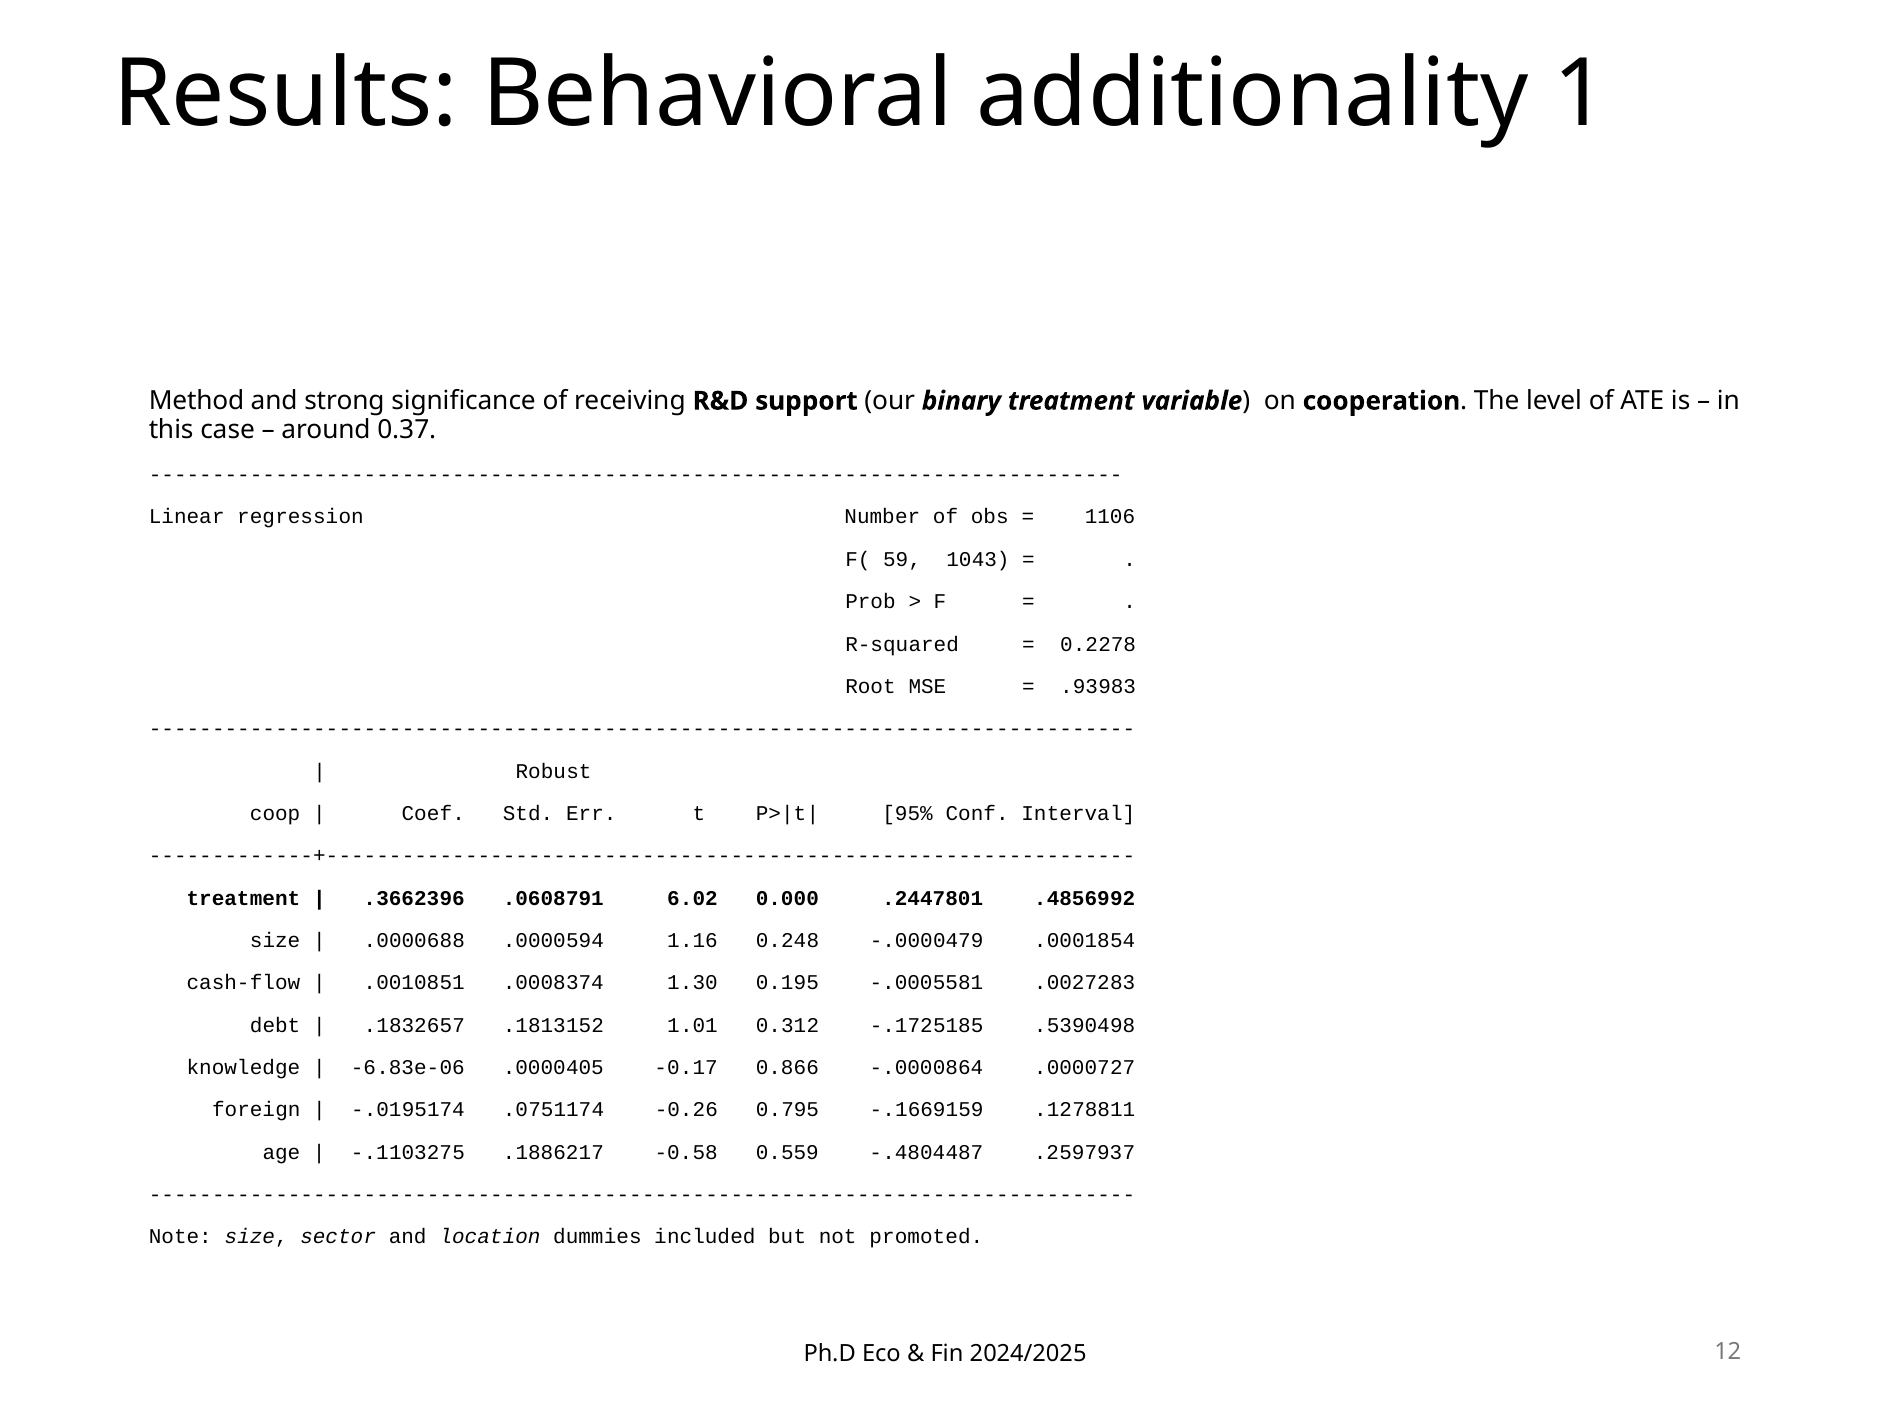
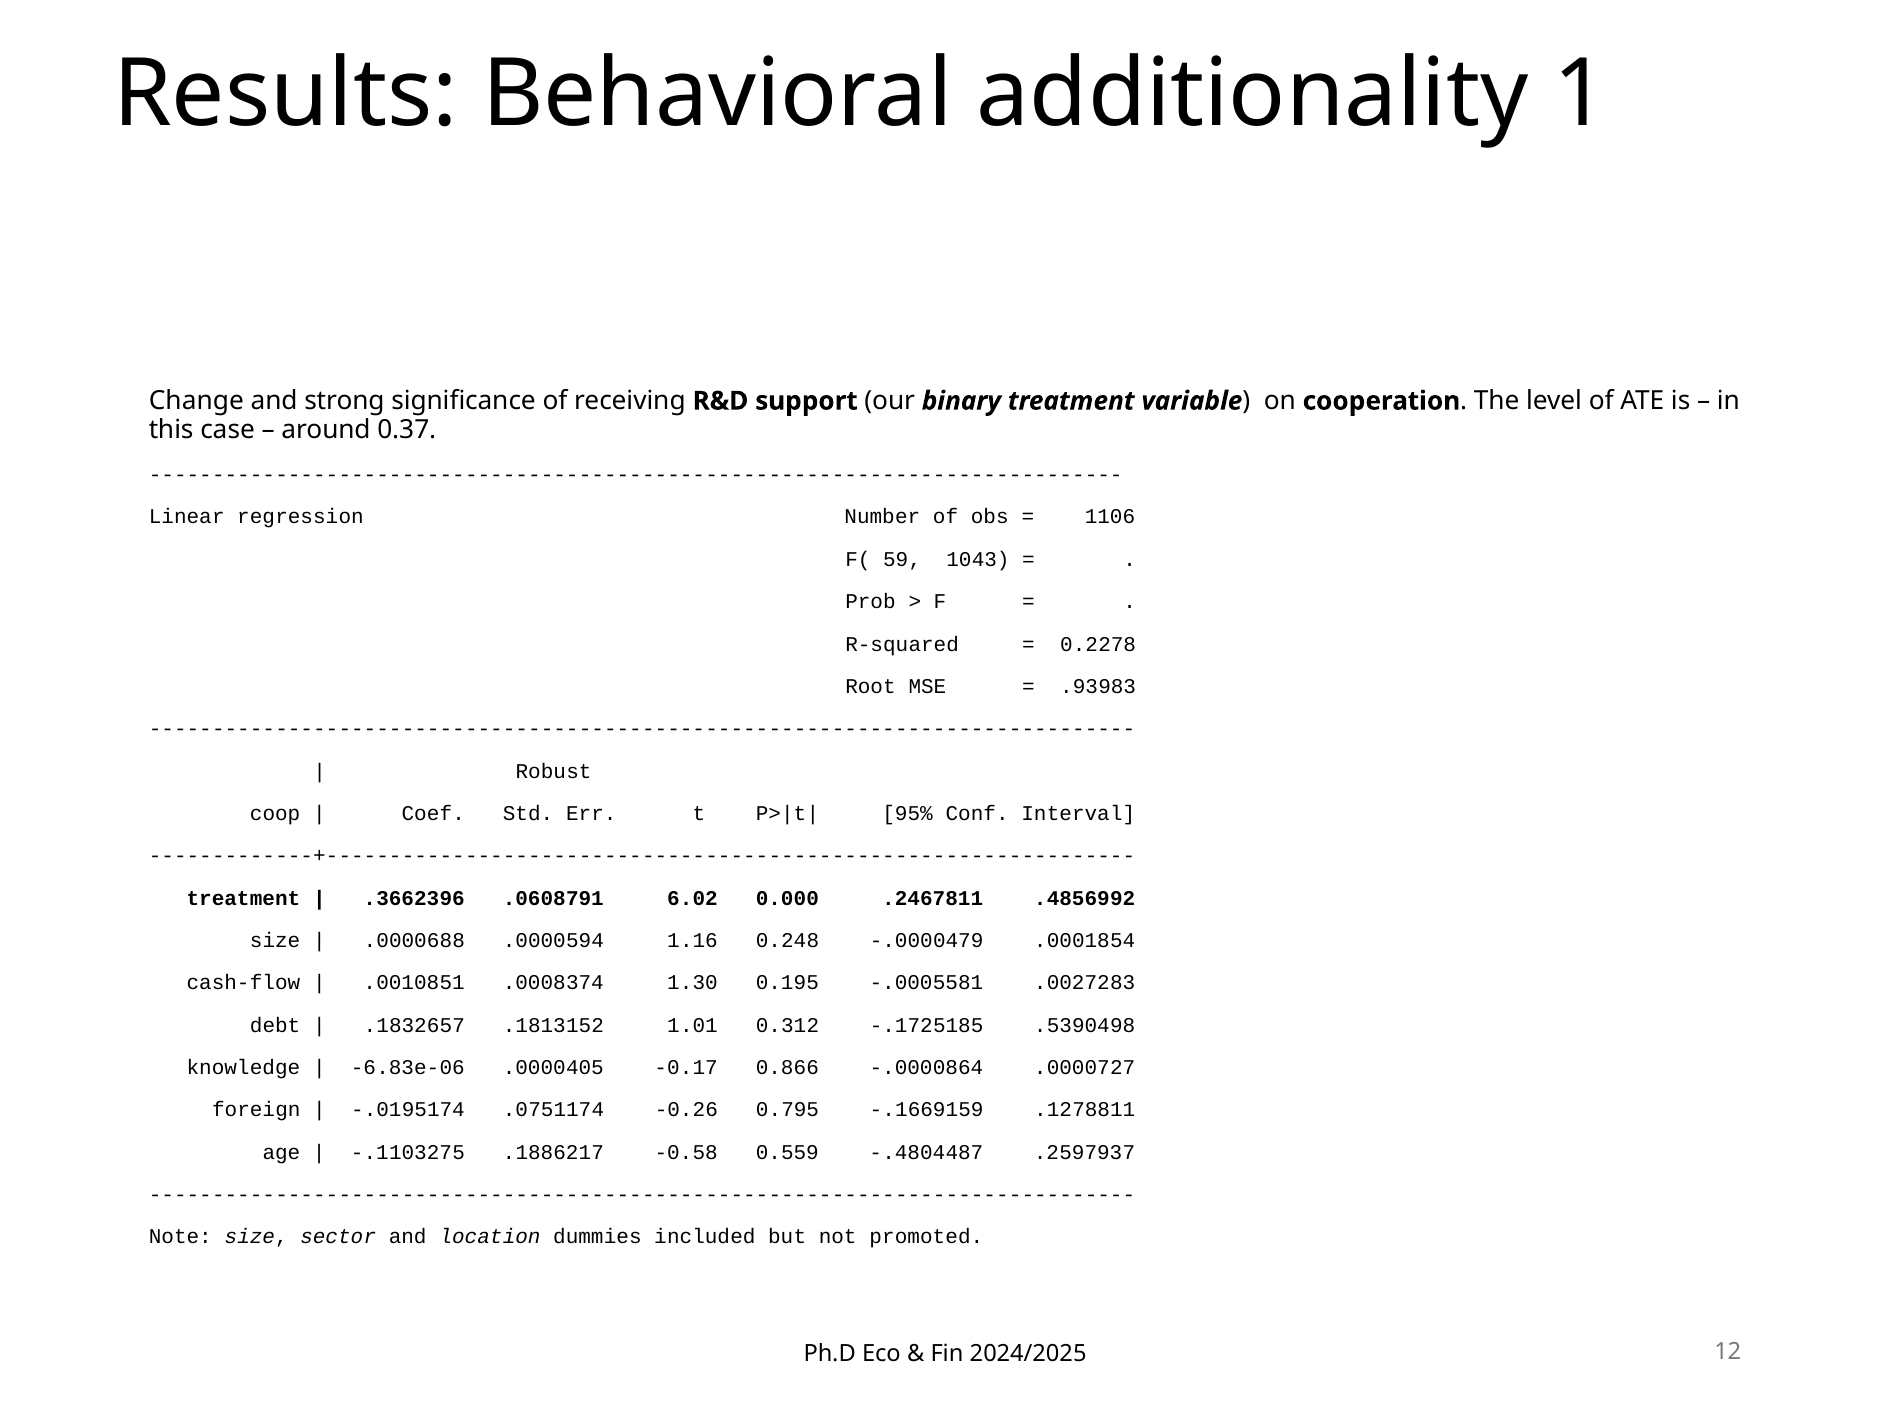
Method: Method -> Change (196, 401)
.2447801: .2447801 -> .2467811 (933, 898)
